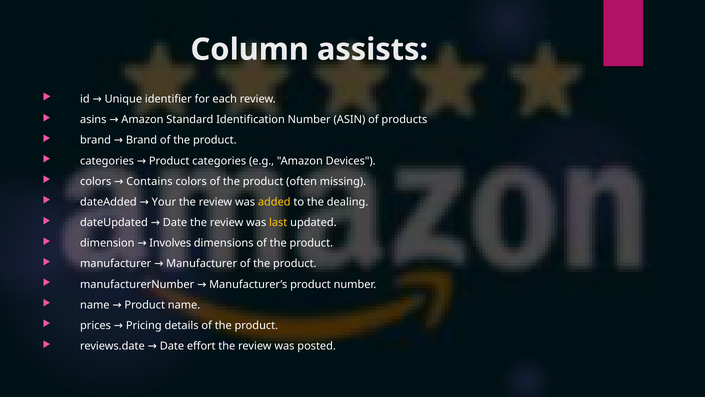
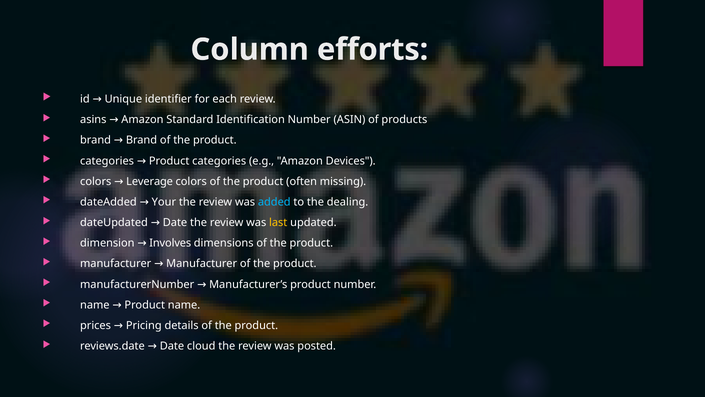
assists: assists -> efforts (373, 50)
Contains: Contains -> Leverage (150, 181)
added colour: yellow -> light blue (274, 202)
effort: effort -> cloud (201, 346)
